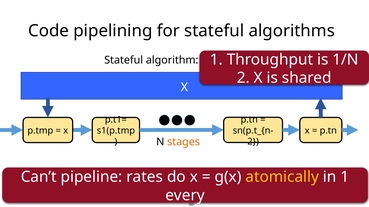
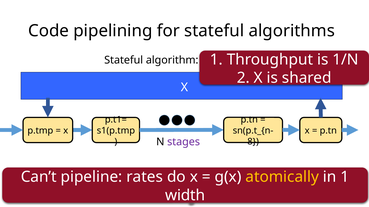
stages colour: orange -> purple (184, 142)
2: 2 -> 8 (253, 142)
every: every -> width (185, 196)
